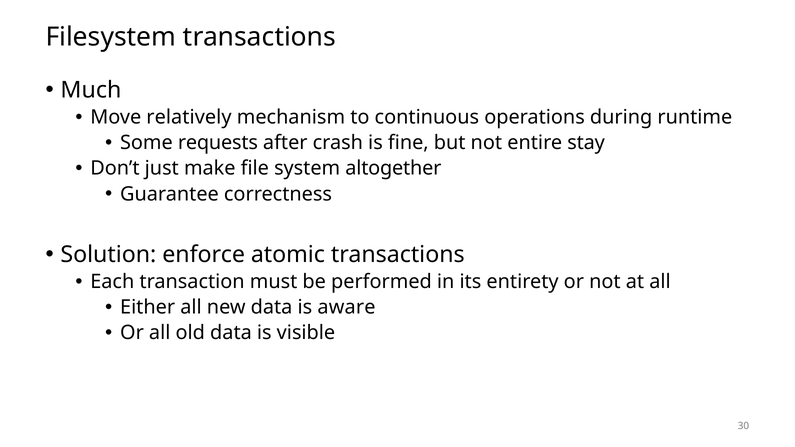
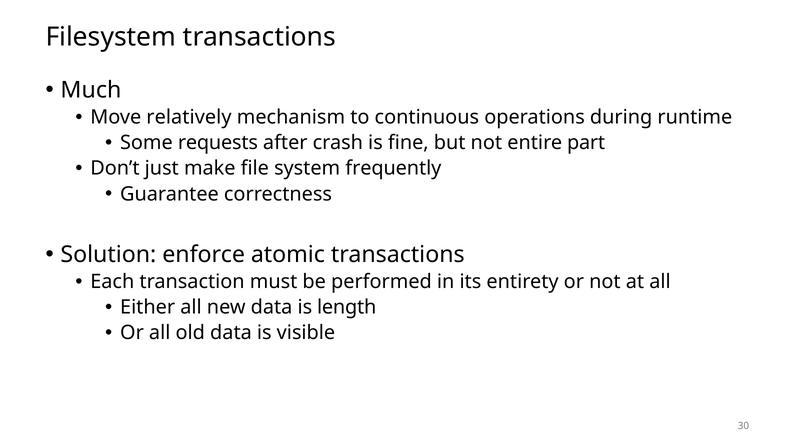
stay: stay -> part (586, 143)
altogether: altogether -> frequently (393, 168)
aware: aware -> length (347, 307)
